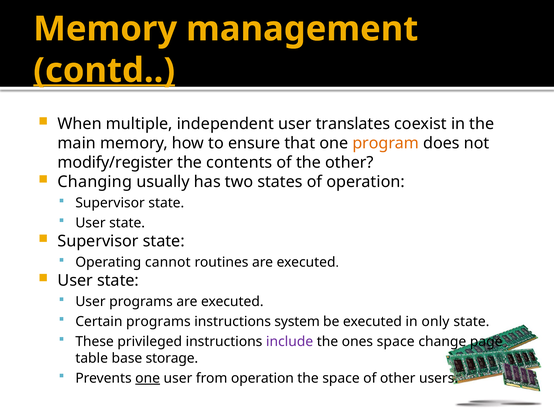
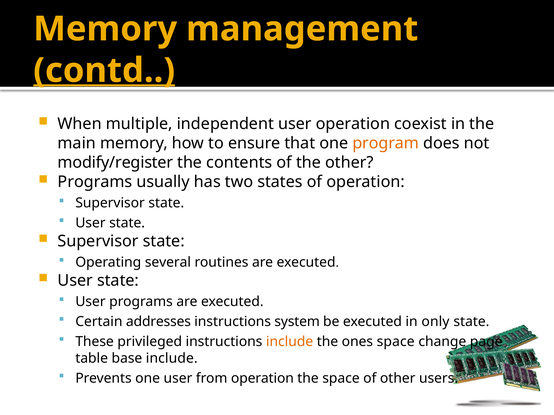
user translates: translates -> operation (353, 124)
Changing: Changing -> Programs (95, 182)
cannot: cannot -> several (168, 263)
Certain programs: programs -> addresses (158, 322)
include colour: purple -> orange (290, 342)
base storage: storage -> include (172, 359)
one underline: present -> none (148, 379)
